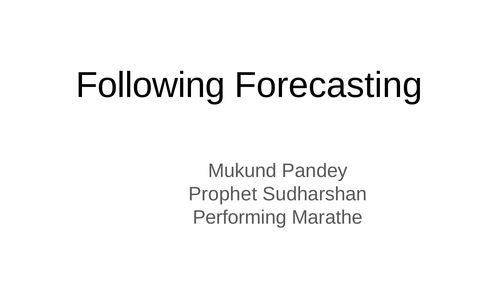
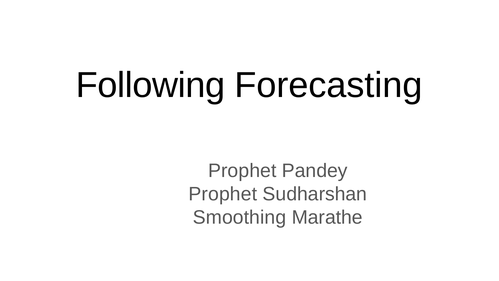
Mukund: Mukund -> Prophet (242, 171)
Performing: Performing -> Smoothing (240, 217)
